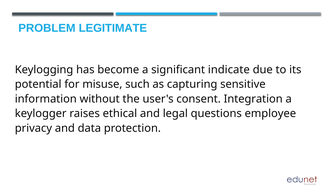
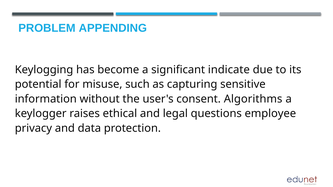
LEGITIMATE: LEGITIMATE -> APPENDING (113, 28)
Integration: Integration -> Algorithms (253, 99)
